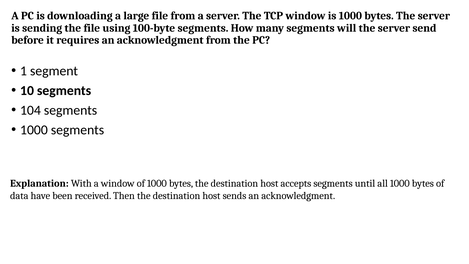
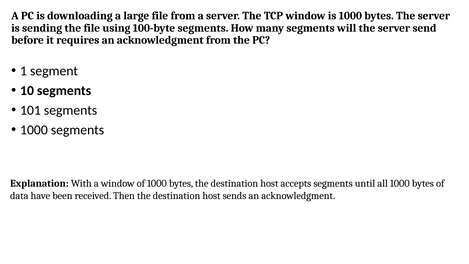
104: 104 -> 101 (30, 110)
